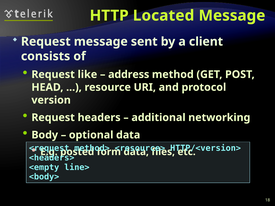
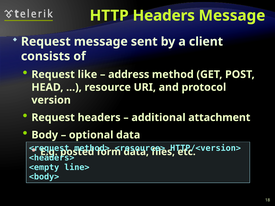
HTTP Located: Located -> Headers (164, 16)
networking: networking -> attachment (219, 118)
